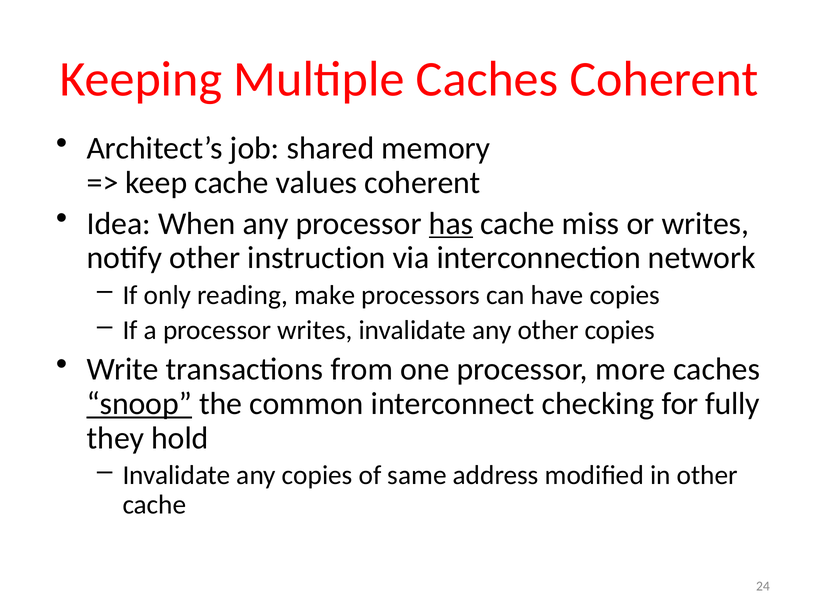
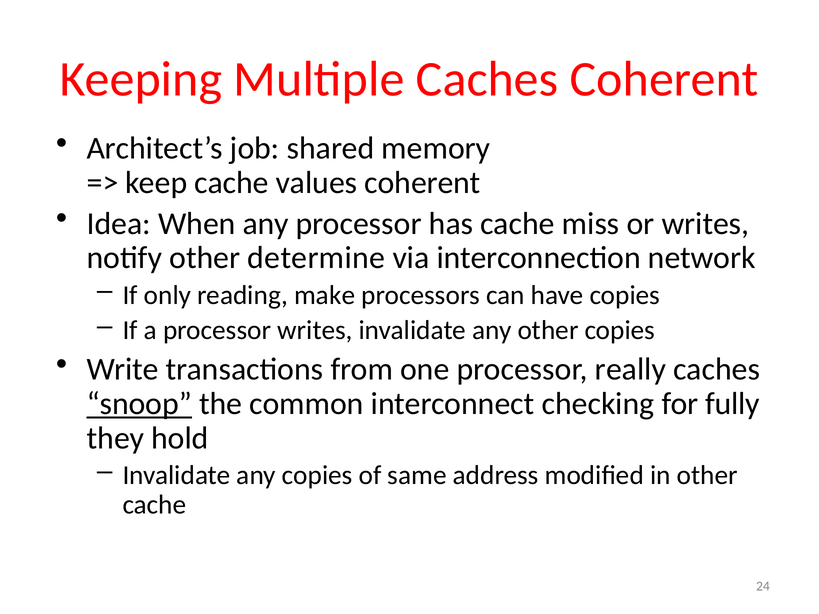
has underline: present -> none (451, 224)
instruction: instruction -> determine (316, 258)
more: more -> really (630, 369)
